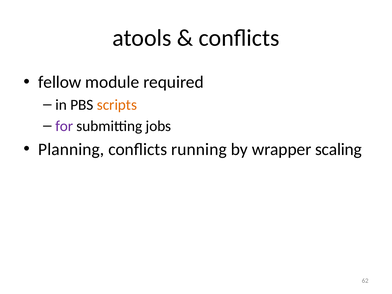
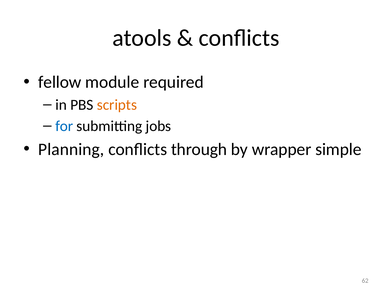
for colour: purple -> blue (64, 126)
running: running -> through (199, 149)
scaling: scaling -> simple (338, 149)
